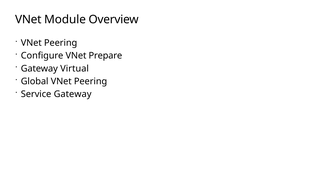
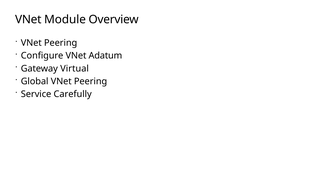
Prepare: Prepare -> Adatum (105, 56)
Service Gateway: Gateway -> Carefully (73, 94)
